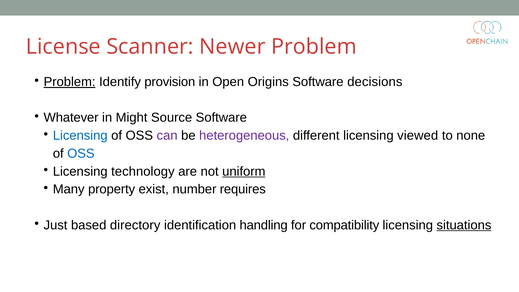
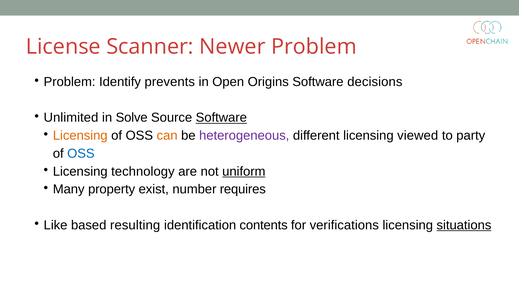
Problem underline: present -> none (70, 82)
provision: provision -> prevents (170, 82)
Whatever: Whatever -> Unlimited (71, 118)
Might: Might -> Solve (132, 118)
Software underline: none -> present (221, 118)
Licensing colour: blue -> orange (80, 136)
can colour: purple -> orange (167, 136)
none: none -> party (471, 136)
Just: Just -> Like (56, 225)
directory: directory -> resulting (135, 225)
handling: handling -> contents (264, 225)
compatibility: compatibility -> verifications (344, 225)
